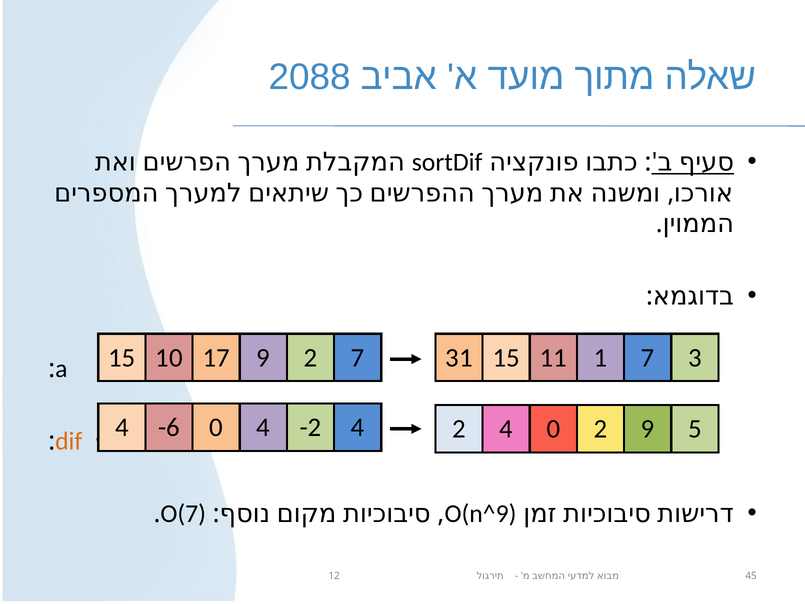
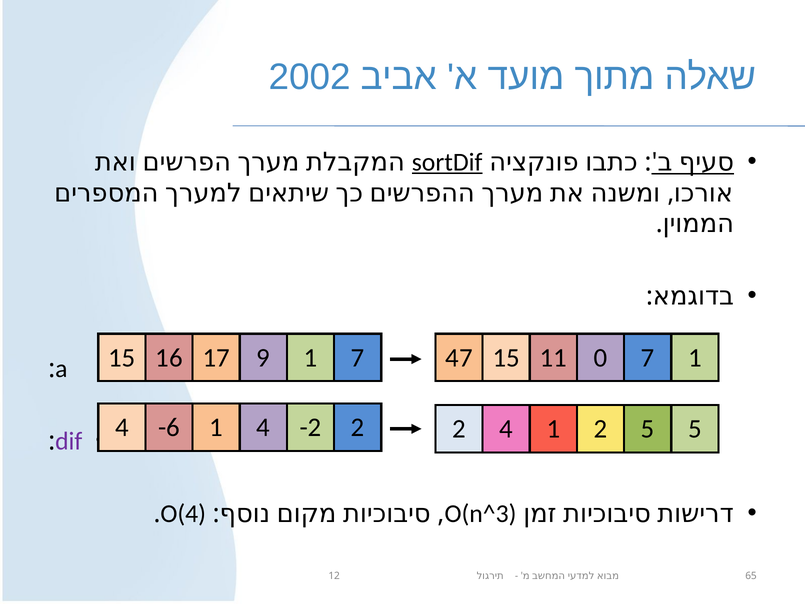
2088: 2088 -> 2002 (310, 77)
sortDif underline: none -> present (447, 162)
10: 10 -> 16 (169, 358)
9 2: 2 -> 1 (310, 358)
31: 31 -> 47 (459, 358)
1: 1 -> 0 (600, 358)
7 3: 3 -> 1 (695, 358)
-6 0: 0 -> 1 (216, 427)
-2 4: 4 -> 2 (358, 427)
4 0: 0 -> 1 (553, 429)
2 9: 9 -> 5 (648, 429)
dif colour: orange -> purple (69, 441)
O(7: O(7 -> O(4 (183, 513)
O(n^9: O(n^9 -> O(n^3 (481, 513)
45: 45 -> 65 (751, 576)
